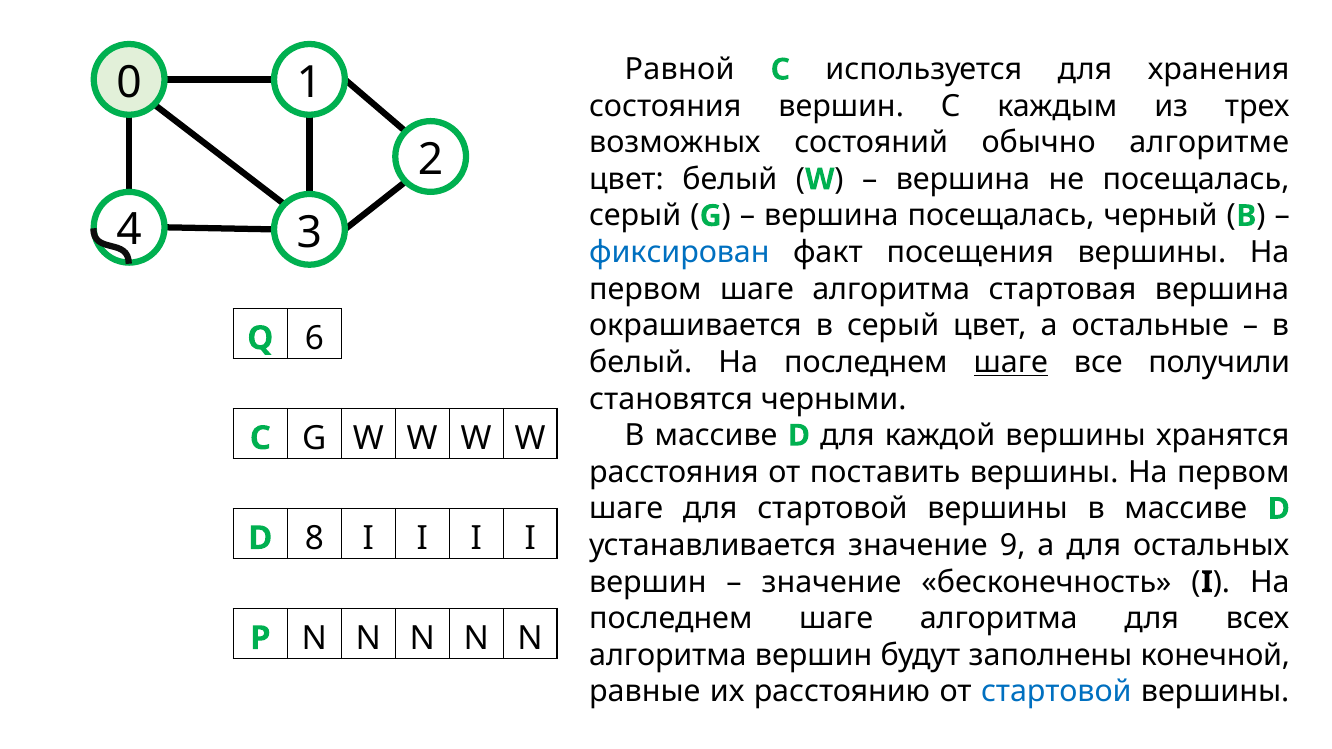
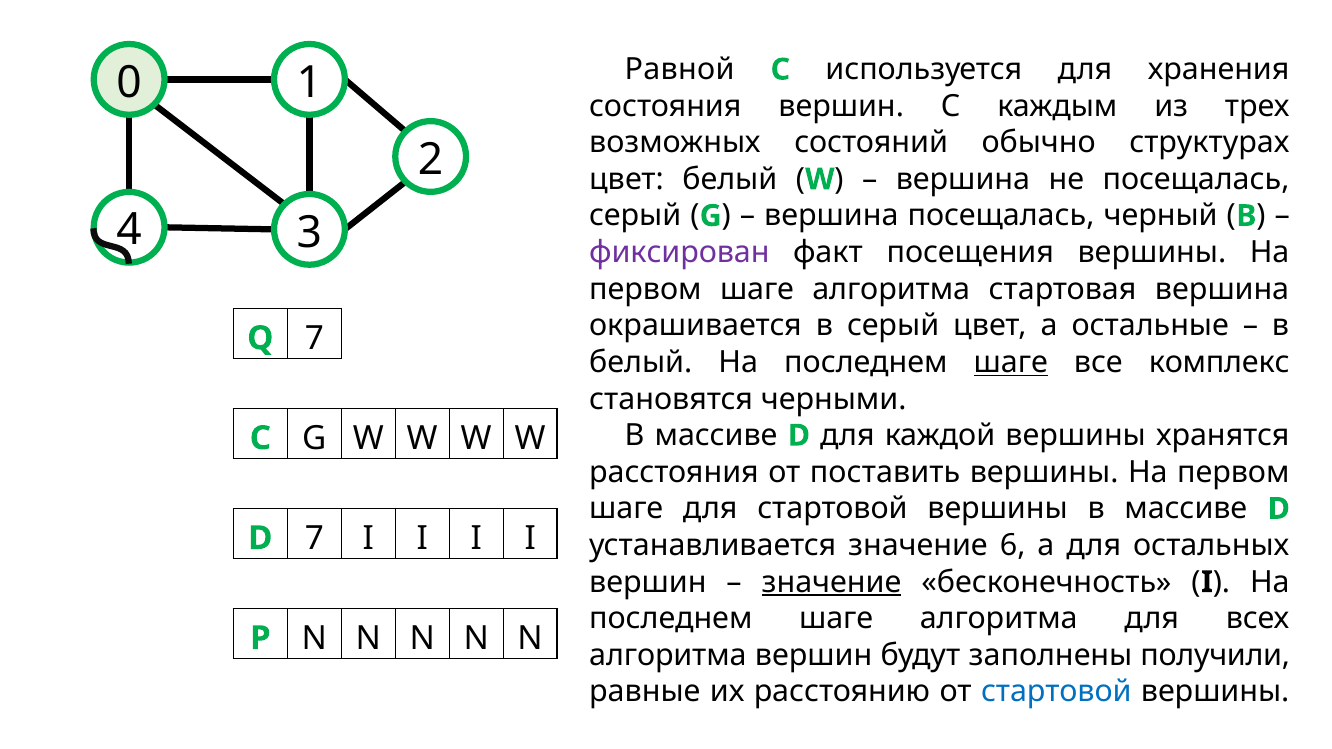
алгоритме: алгоритме -> структурах (1209, 143)
фиксирован colour: blue -> purple (679, 253)
Q 6: 6 -> 7 (314, 338)
получили: получили -> комплекс (1219, 362)
D 8: 8 -> 7 (314, 538)
9: 9 -> 6 (1013, 546)
значение underline: none -> present (832, 582)
конечной: конечной -> получили (1215, 655)
